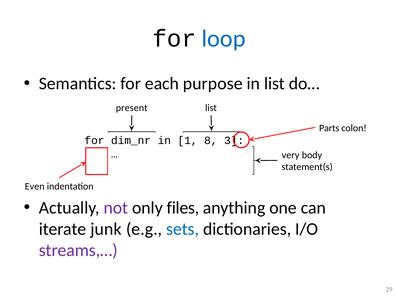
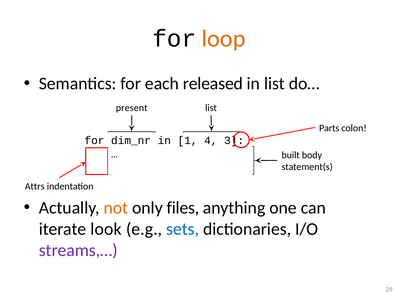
loop colour: blue -> orange (224, 39)
purpose: purpose -> released (213, 83)
8: 8 -> 4 (211, 140)
very: very -> built (291, 155)
Even: Even -> Attrs (35, 186)
not colour: purple -> orange (116, 207)
junk: junk -> look (106, 229)
